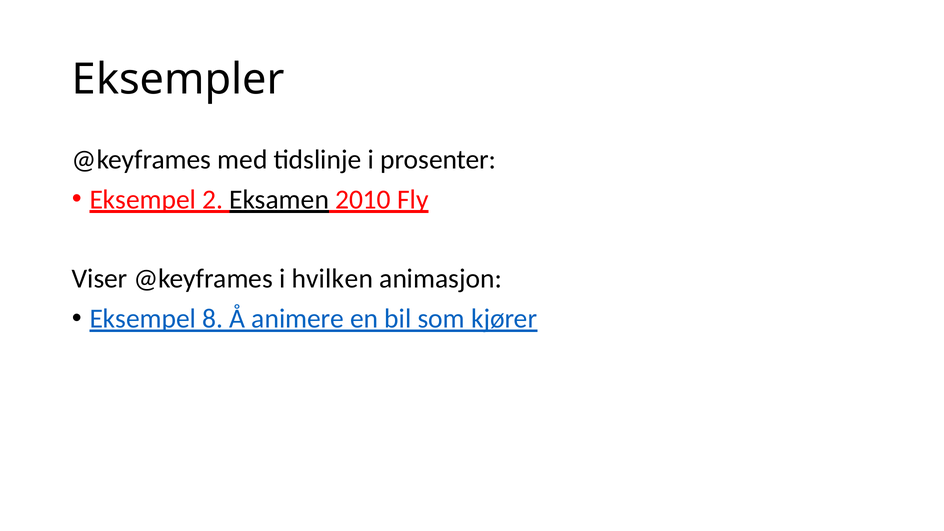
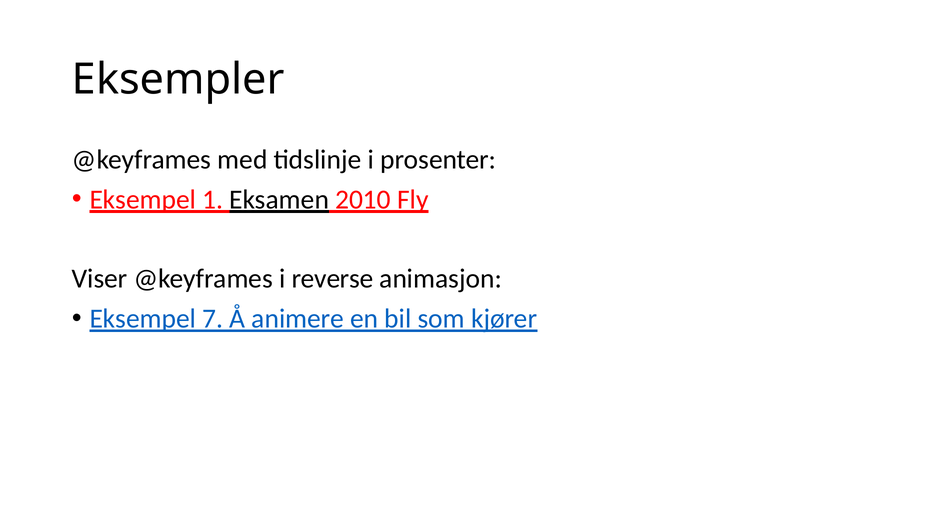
2: 2 -> 1 (213, 200)
hvilken: hvilken -> reverse (333, 279)
8: 8 -> 7 (213, 319)
